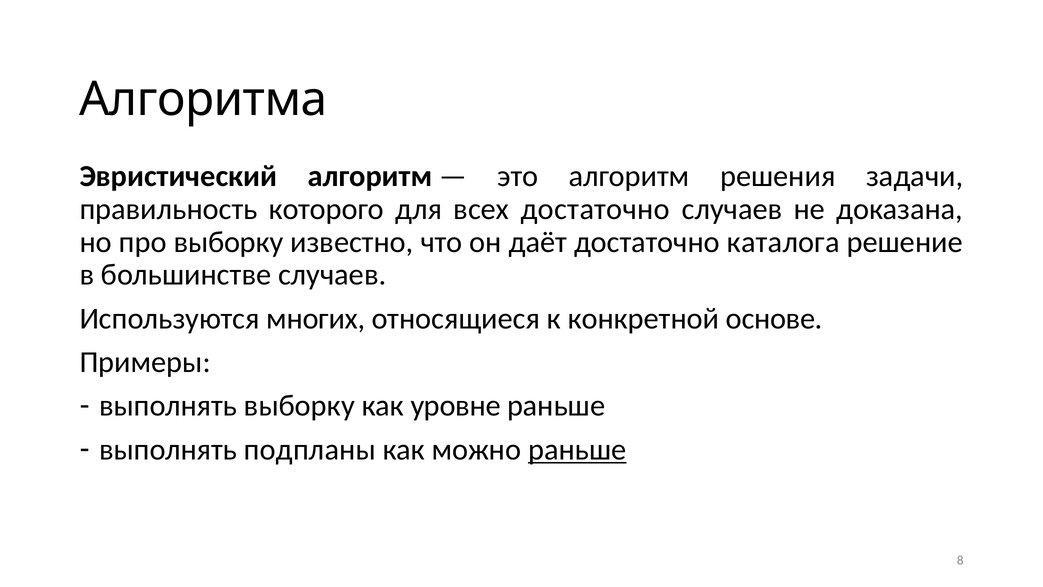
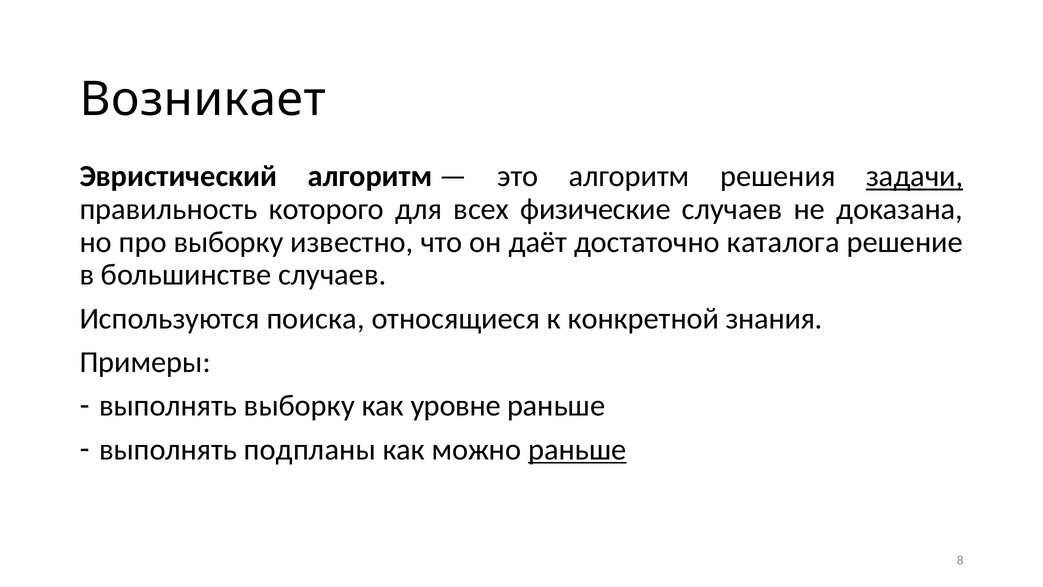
Алгоритма: Алгоритма -> Возникает (203, 99)
задачи underline: none -> present (915, 176)
всех достаточно: достаточно -> физические (596, 209)
многих: многих -> поиска (316, 318)
основе: основе -> знания (774, 318)
